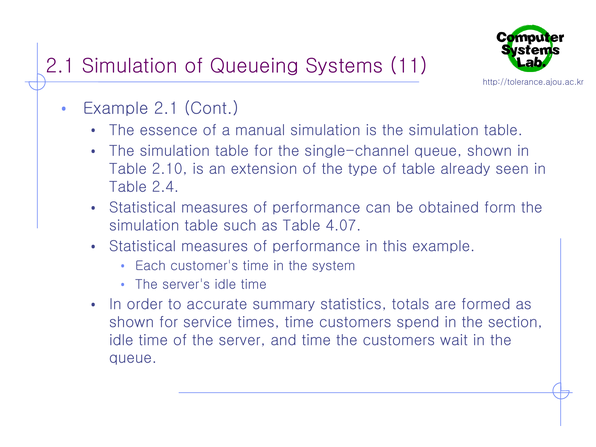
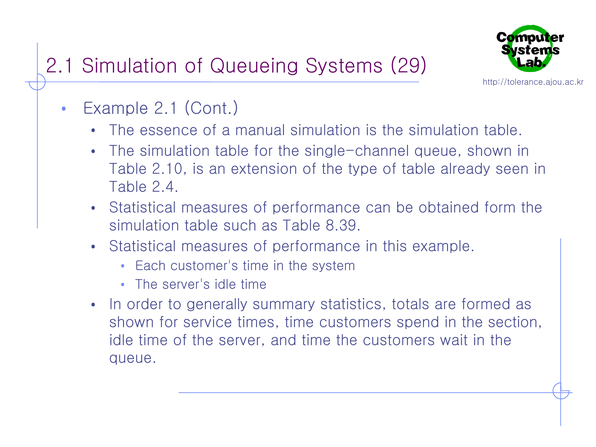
11: 11 -> 29 (409, 66)
4.07: 4.07 -> 8.39 (343, 226)
accurate: accurate -> generally (217, 304)
